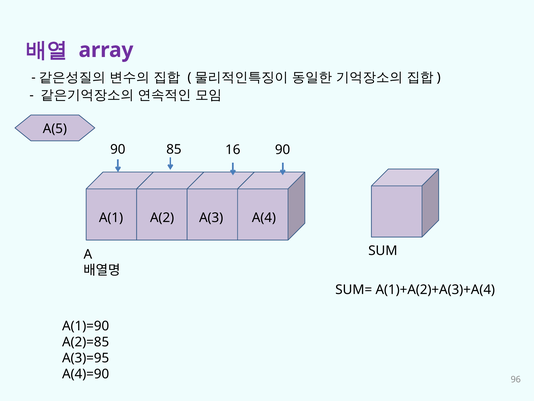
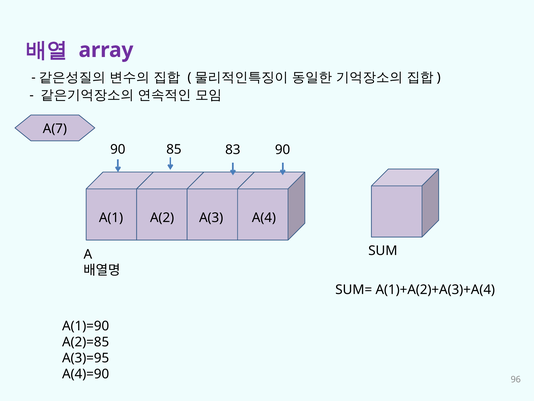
A(5: A(5 -> A(7 (55, 129)
16: 16 -> 83 (233, 150)
